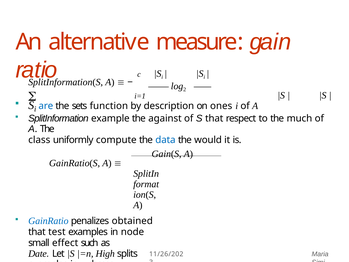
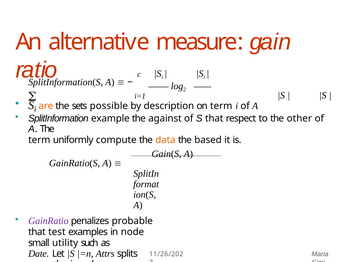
are colour: blue -> orange (46, 106)
function: function -> possible (109, 106)
on ones: ones -> term (221, 106)
much: much -> other (299, 118)
class: class -> term (39, 140)
data colour: blue -> orange (165, 140)
would: would -> based (208, 140)
GainRatio colour: blue -> purple (48, 221)
obtained: obtained -> probable (132, 221)
effect: effect -> utility (65, 243)
High: High -> Attrs (105, 253)
